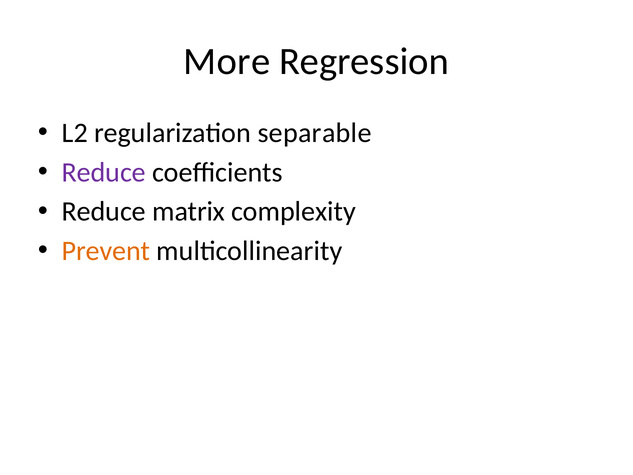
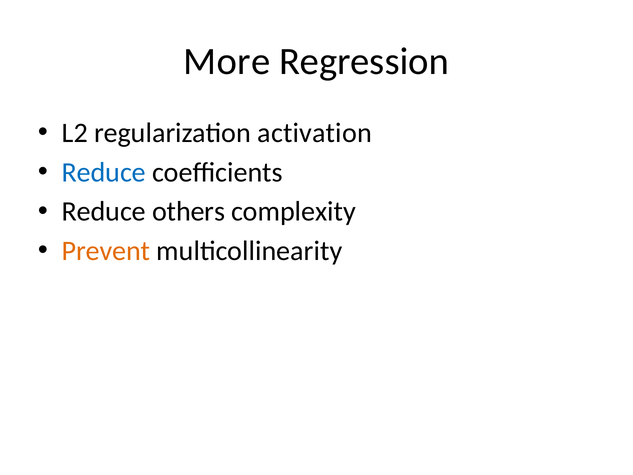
separable: separable -> activation (315, 133)
Reduce colour: purple -> blue (104, 172)
matrix: matrix -> others (189, 212)
